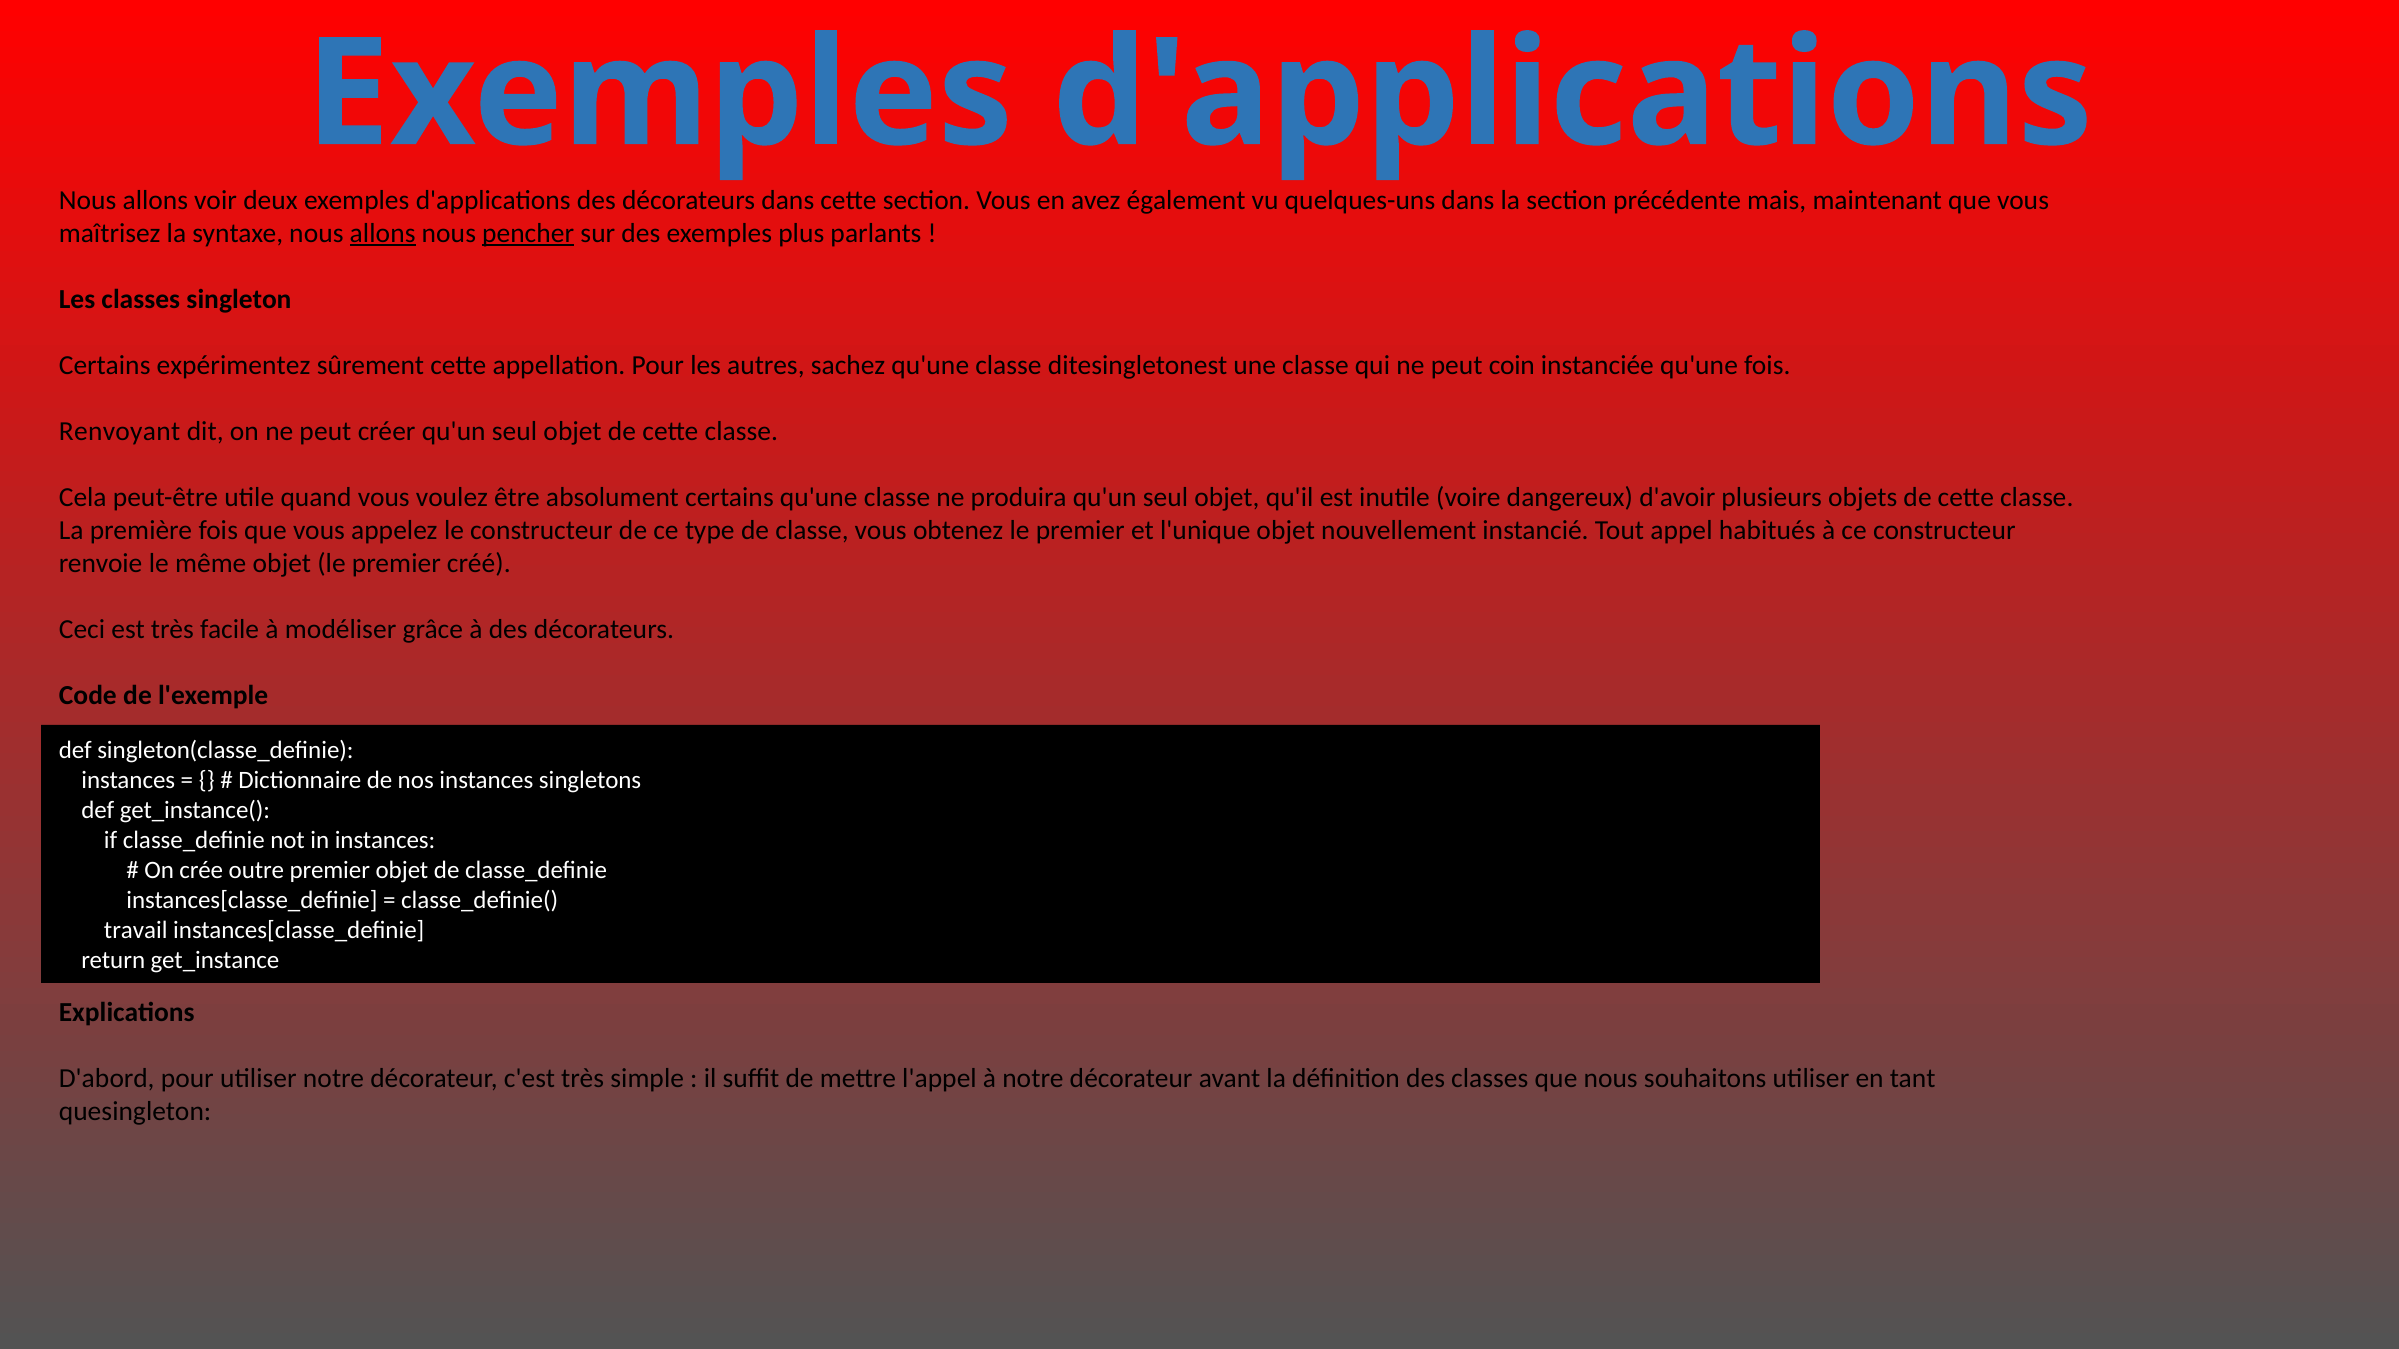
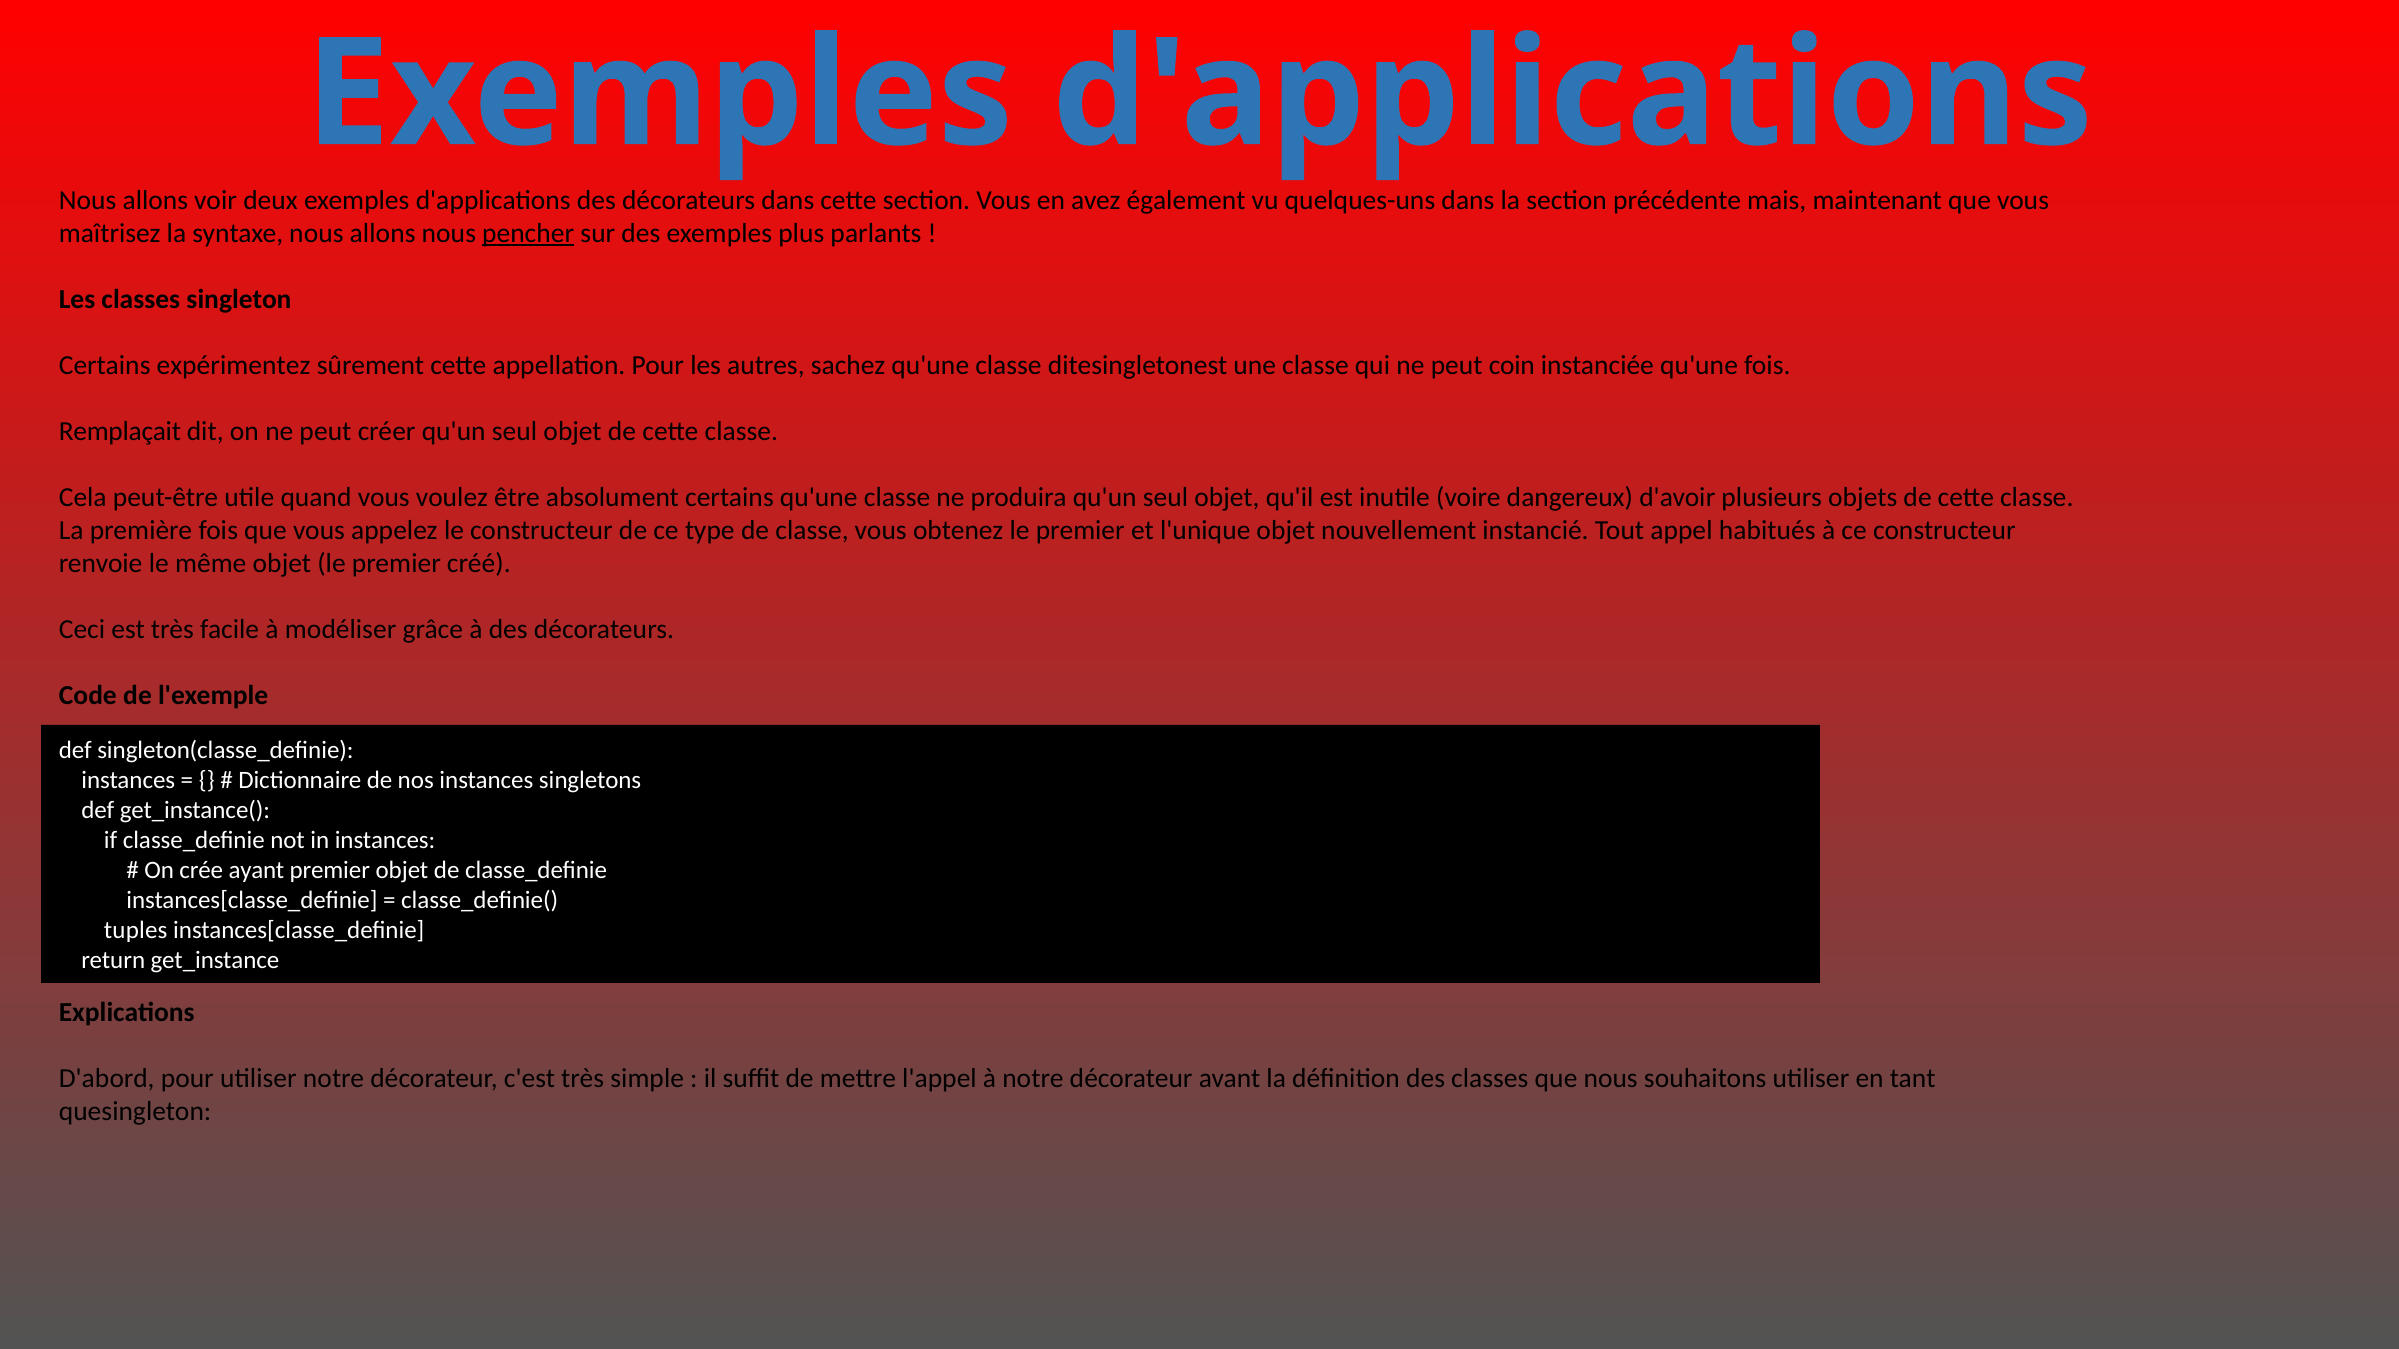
allons underline: present -> none (383, 233)
Renvoyant: Renvoyant -> Remplaçait (120, 431)
outre: outre -> ayant (256, 871)
travail: travail -> tuples (136, 931)
